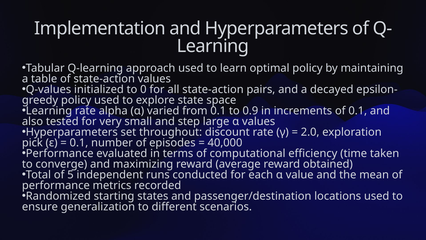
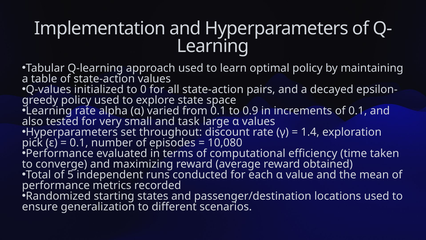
step: step -> task (189, 121)
2.0: 2.0 -> 1.4 (310, 132)
40,000: 40,000 -> 10,080 (225, 143)
